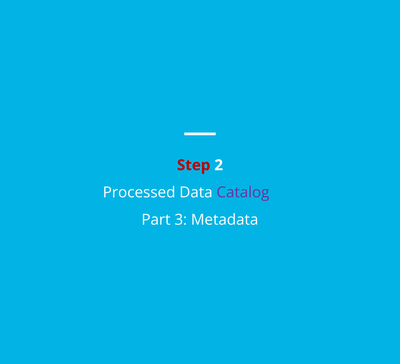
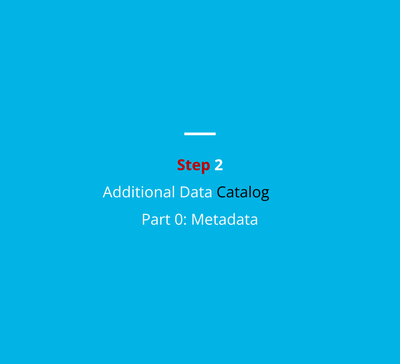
Processed: Processed -> Additional (139, 192)
Catalog colour: purple -> black (243, 192)
3: 3 -> 0 (181, 220)
